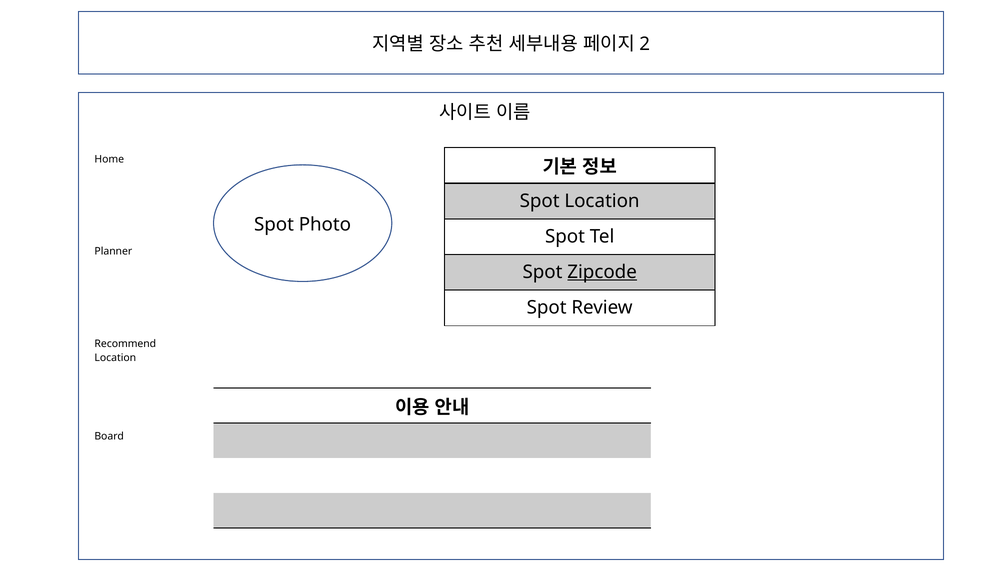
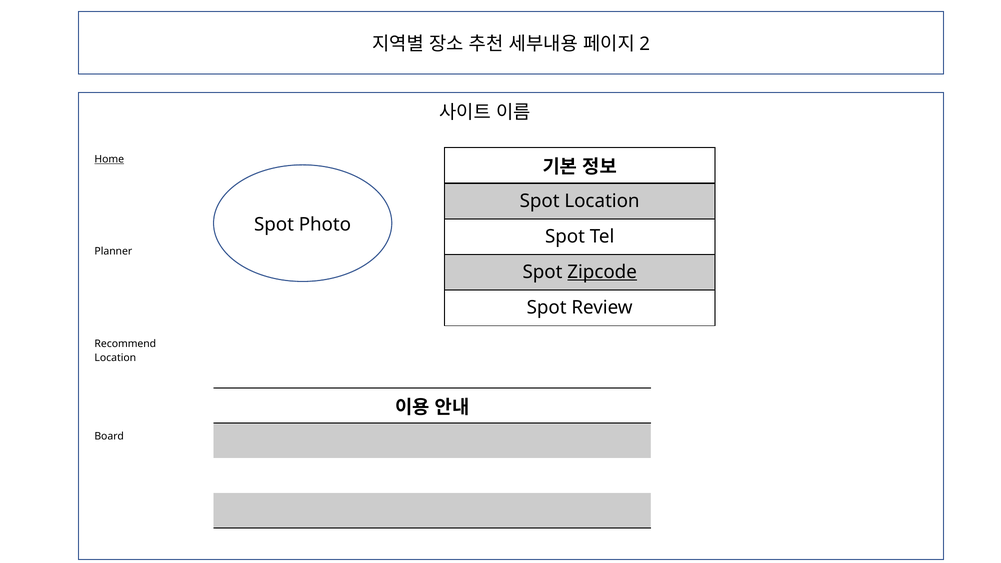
Home underline: none -> present (109, 159)
